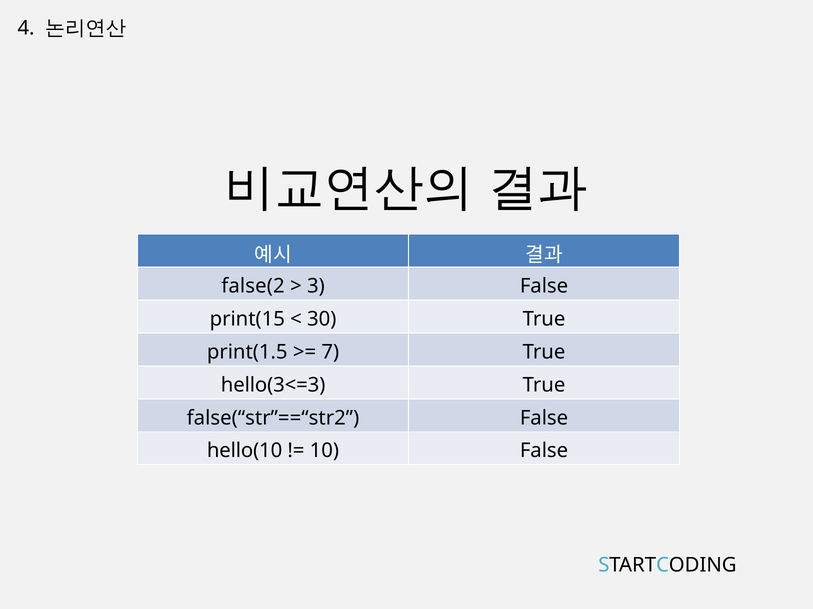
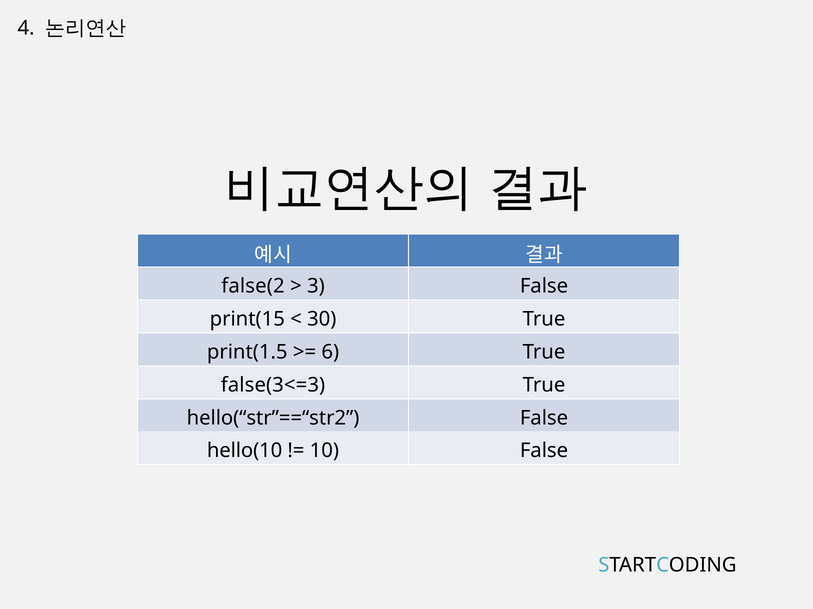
7: 7 -> 6 (330, 352)
hello(3<=3: hello(3<=3 -> false(3<=3 (273, 385)
false(“str”==“str2: false(“str”==“str2 -> hello(“str”==“str2 (273, 418)
